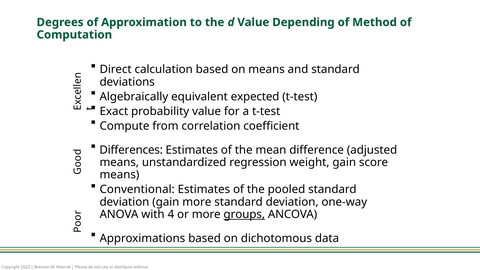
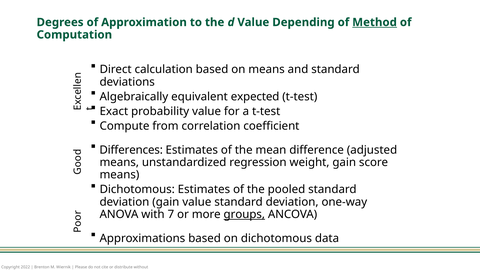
Method underline: none -> present (375, 22)
Conventional: Conventional -> Dichotomous (137, 189)
gain more: more -> value (197, 202)
4: 4 -> 7 (171, 214)
